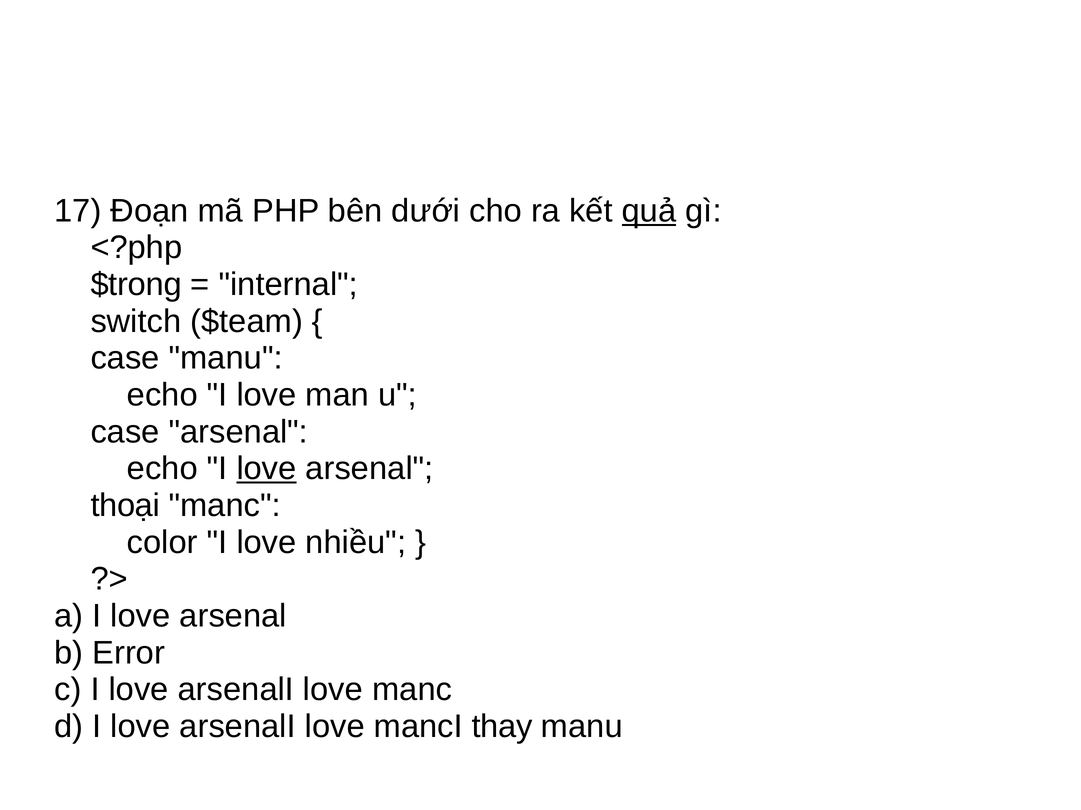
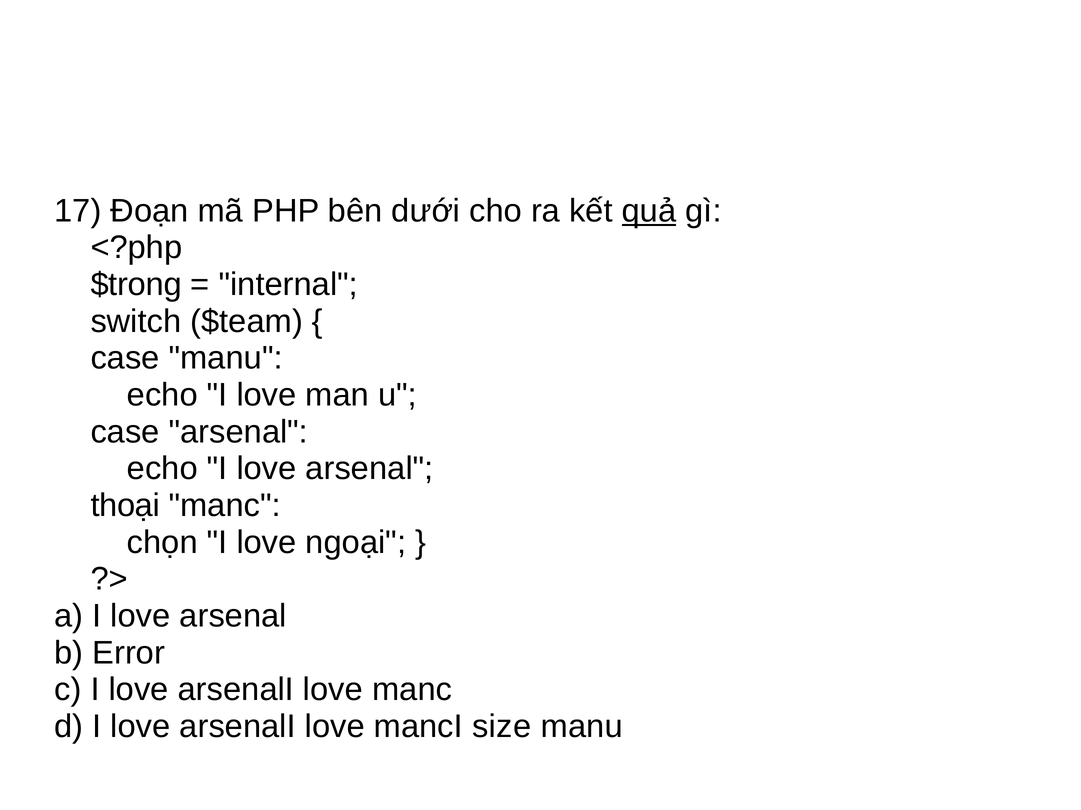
love underline: present -> none (267, 469)
color: color -> chọn (162, 543)
nhiều: nhiều -> ngoại (356, 543)
thay: thay -> size (502, 727)
